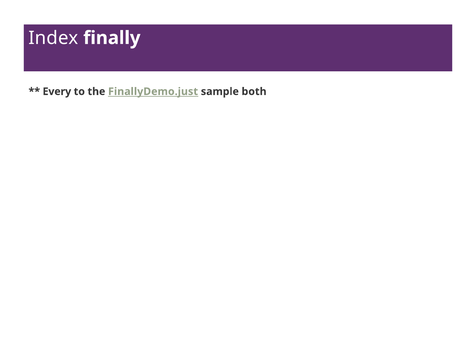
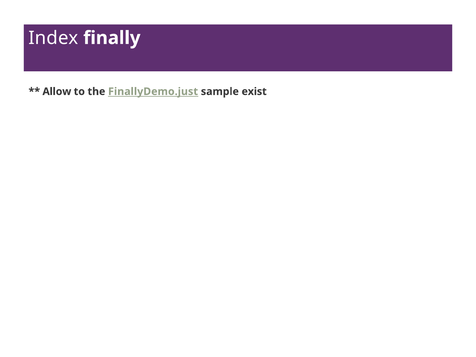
Every: Every -> Allow (57, 92)
both: both -> exist (254, 92)
